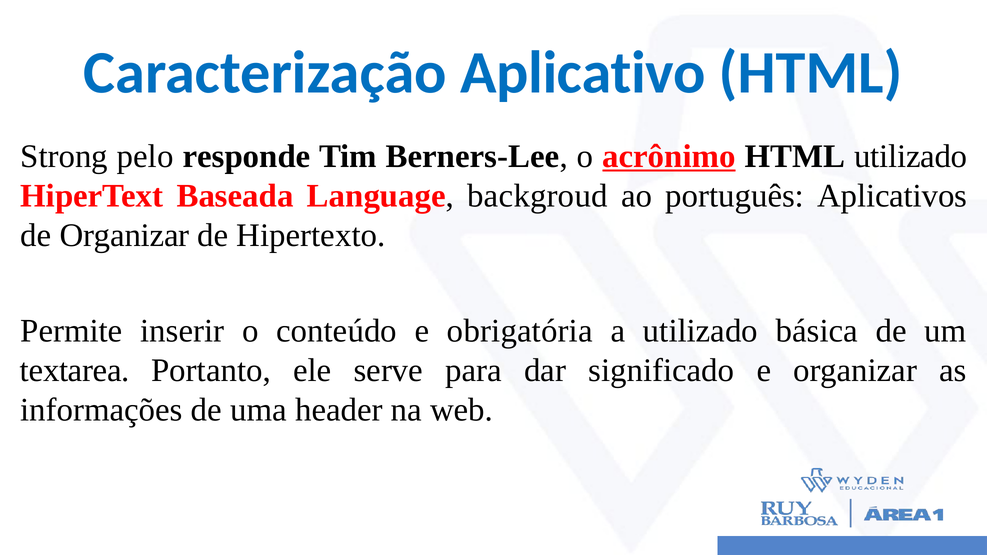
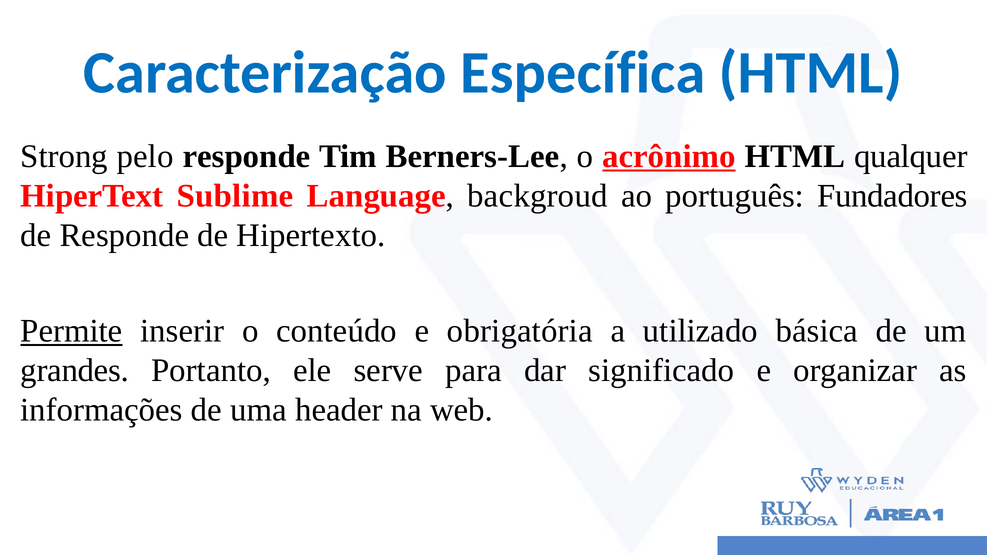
Aplicativo: Aplicativo -> Específica (583, 73)
HTML utilizado: utilizado -> qualquer (911, 157)
Baseada: Baseada -> Sublime (235, 196)
Aplicativos: Aplicativos -> Fundadores (892, 196)
de Organizar: Organizar -> Responde (124, 236)
Permite underline: none -> present (71, 331)
textarea: textarea -> grandes (75, 370)
